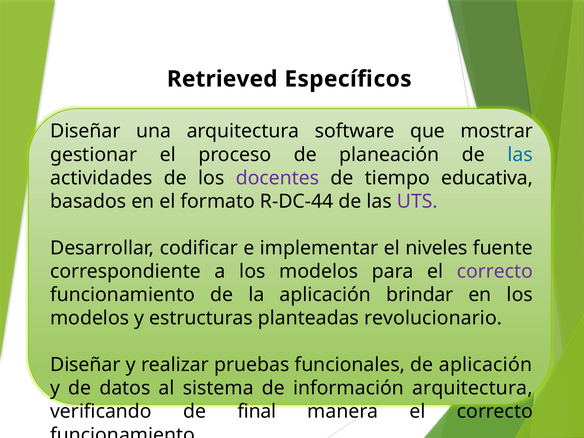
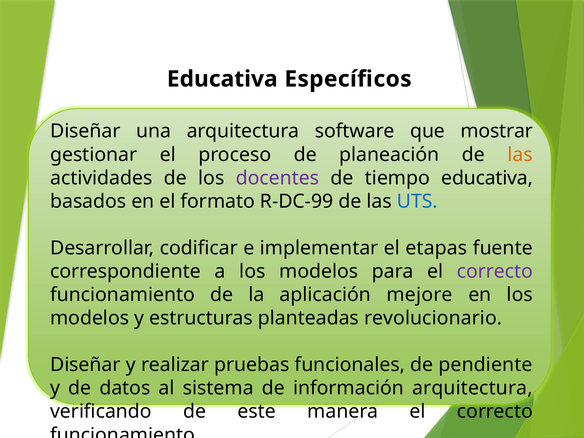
Retrieved: Retrieved -> Educativa (222, 79)
las colour: blue -> orange (520, 155)
R-DC-44: R-DC-44 -> R-DC-99 (297, 201)
UTS colour: purple -> blue (417, 201)
niveles: niveles -> etapas (436, 248)
brindar: brindar -> mejore (420, 295)
de aplicación: aplicación -> pendiente (486, 365)
final: final -> este (257, 412)
